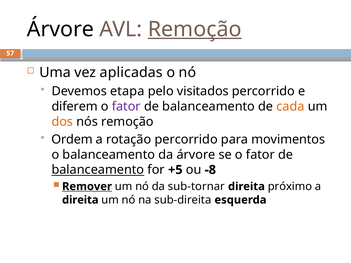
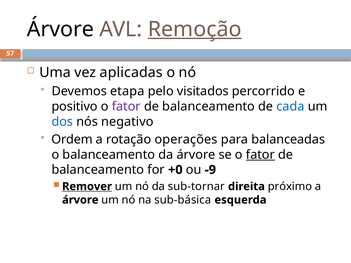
diferem: diferem -> positivo (75, 106)
cada colour: orange -> blue (290, 106)
dos colour: orange -> blue (62, 122)
nós remoção: remoção -> negativo (127, 122)
rotação percorrido: percorrido -> operações (186, 140)
movimentos: movimentos -> balanceadas (288, 140)
fator underline: none -> present (260, 155)
balanceamento underline: present -> none (98, 170)
+5: +5 -> +0 (175, 170)
-8: -8 -> -9 (210, 170)
direita: direita -> árvore (80, 200)
sub-direita: sub-direita -> sub-básica (183, 200)
